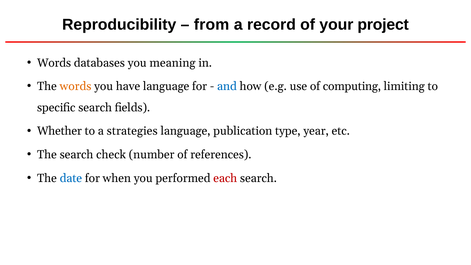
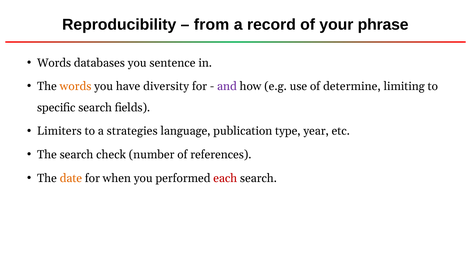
project: project -> phrase (383, 25)
meaning: meaning -> sentence (172, 63)
have language: language -> diversity (166, 86)
and colour: blue -> purple (227, 86)
computing: computing -> determine (352, 86)
Whether: Whether -> Limiters (59, 131)
date colour: blue -> orange (71, 178)
